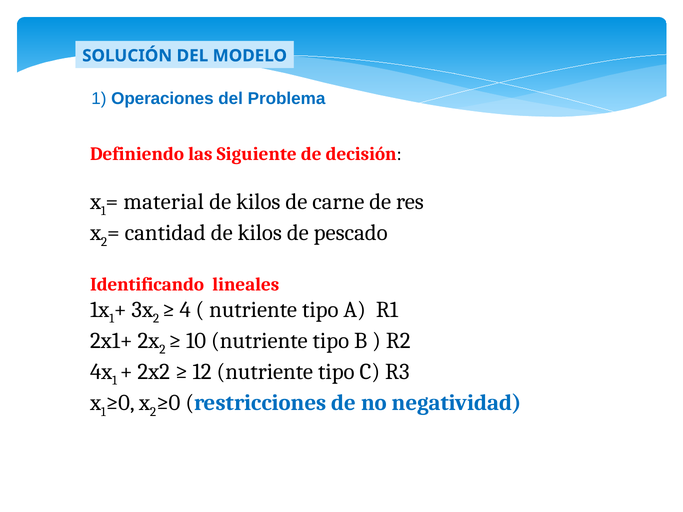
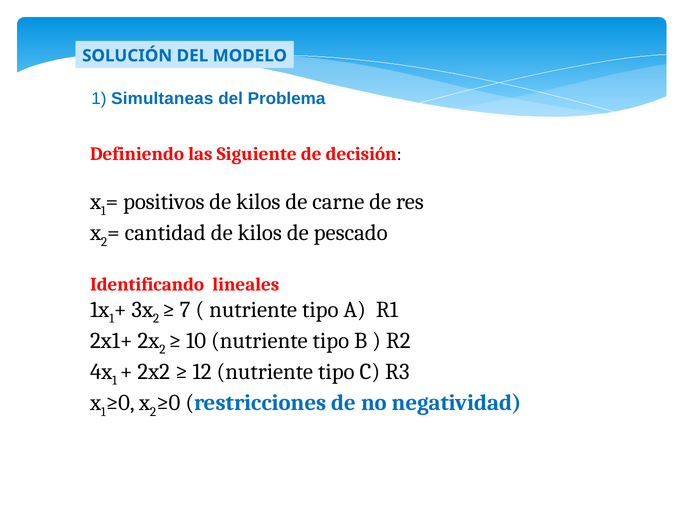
Operaciones: Operaciones -> Simultaneas (162, 99)
material: material -> positivos (164, 202)
4: 4 -> 7 (185, 310)
